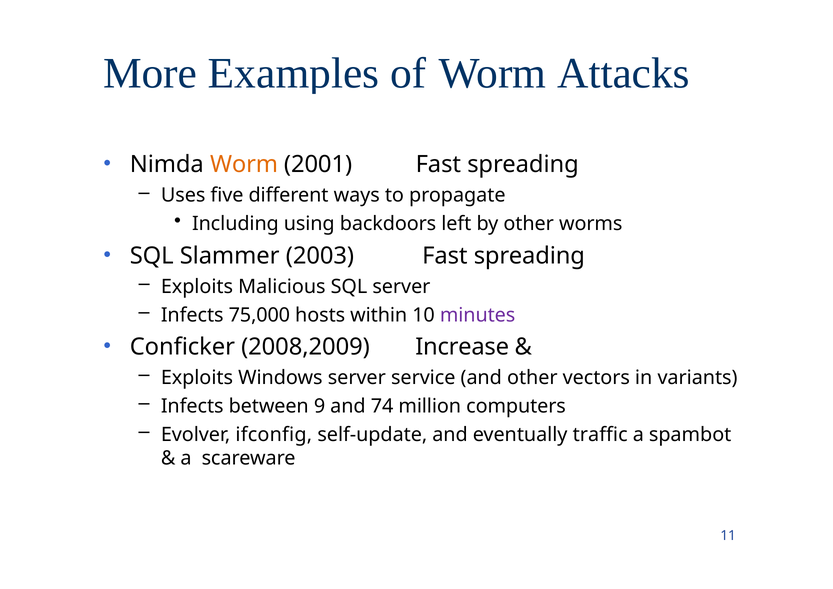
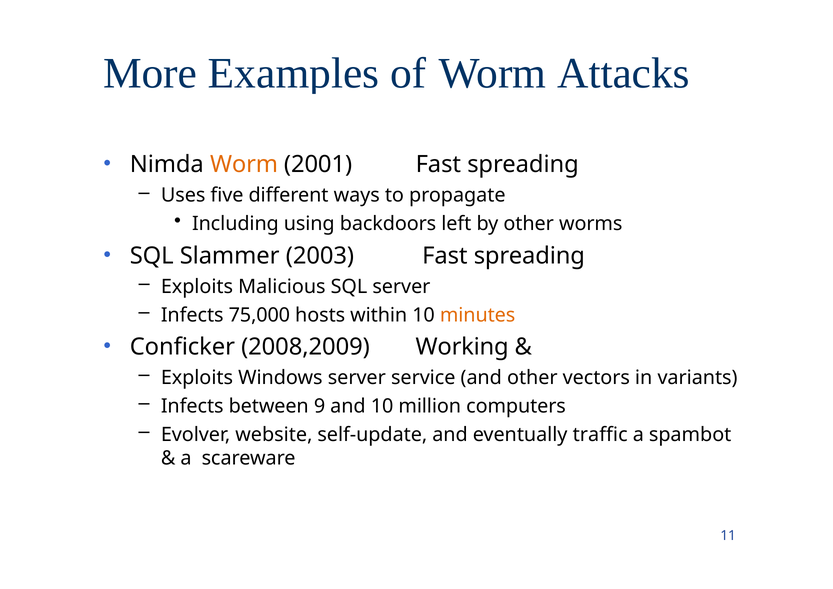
minutes colour: purple -> orange (478, 315)
Increase: Increase -> Working (462, 347)
and 74: 74 -> 10 (382, 406)
ifconfig: ifconfig -> website (274, 435)
